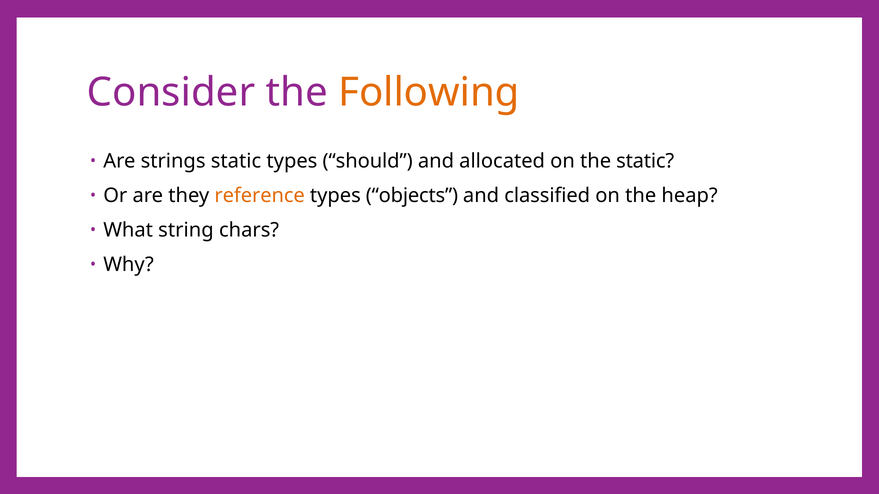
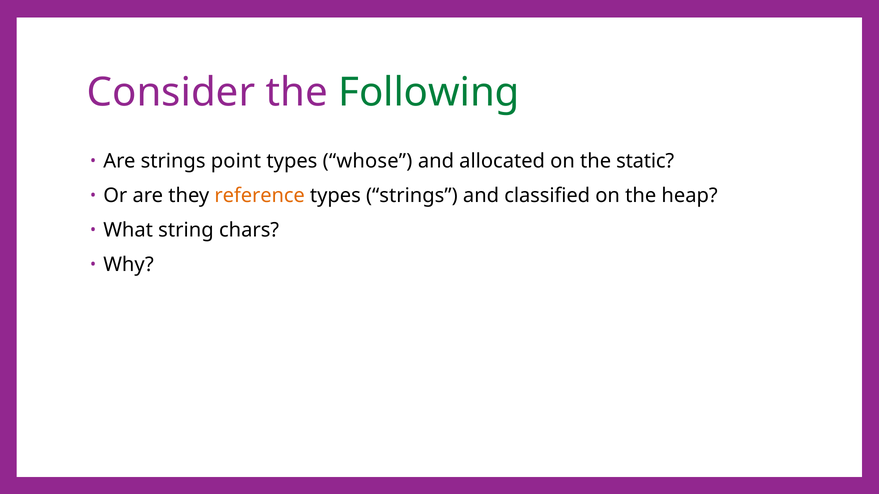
Following colour: orange -> green (429, 93)
strings static: static -> point (236, 161)
should: should -> whose (368, 161)
types objects: objects -> strings (412, 196)
